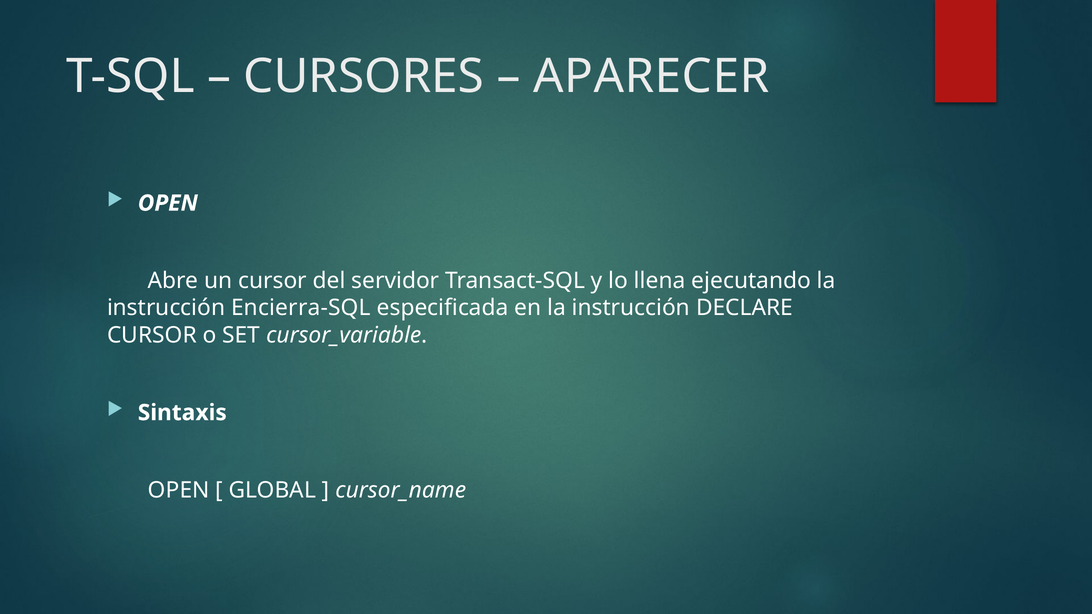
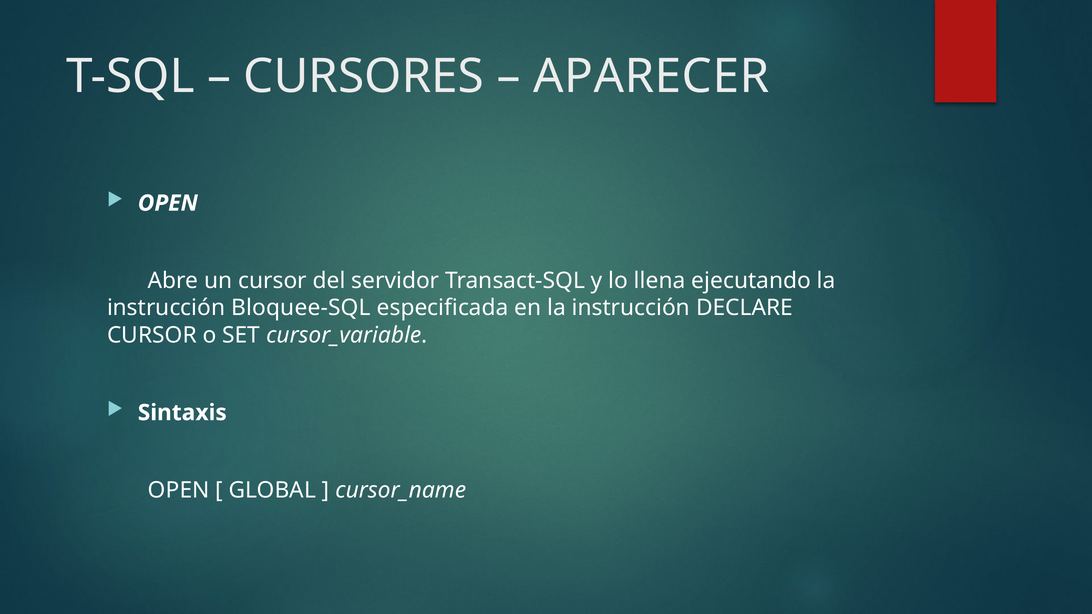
Encierra-SQL: Encierra-SQL -> Bloquee-SQL (301, 308)
